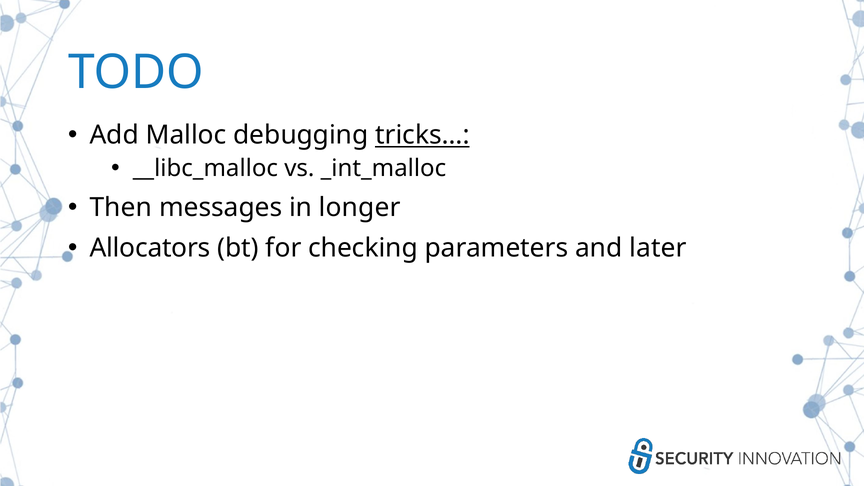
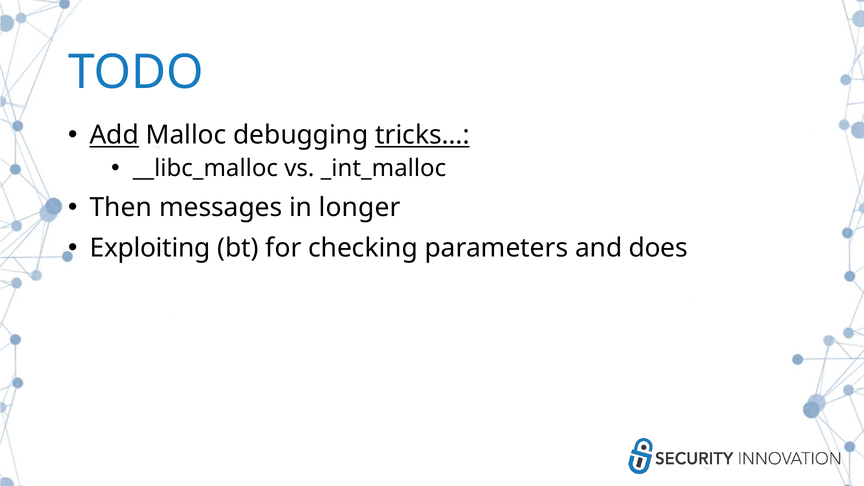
Add underline: none -> present (114, 135)
Allocators: Allocators -> Exploiting (150, 248)
later: later -> does (658, 248)
